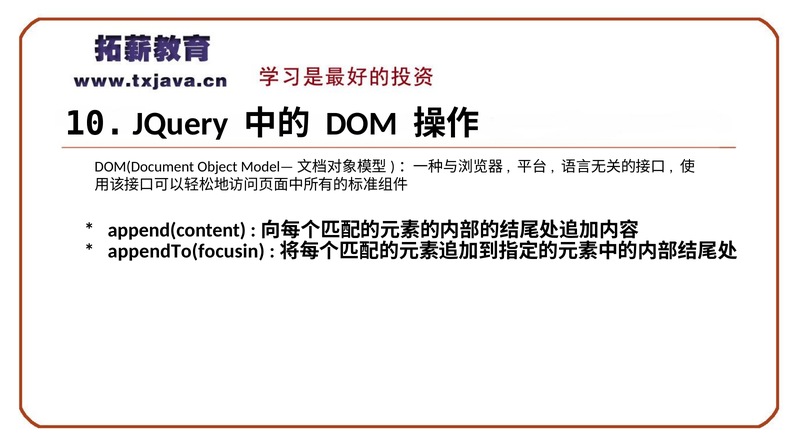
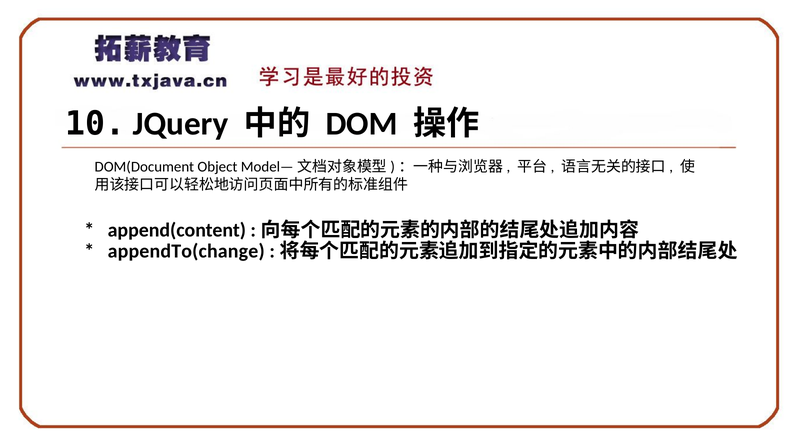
appendTo(focusin: appendTo(focusin -> appendTo(change (186, 251)
